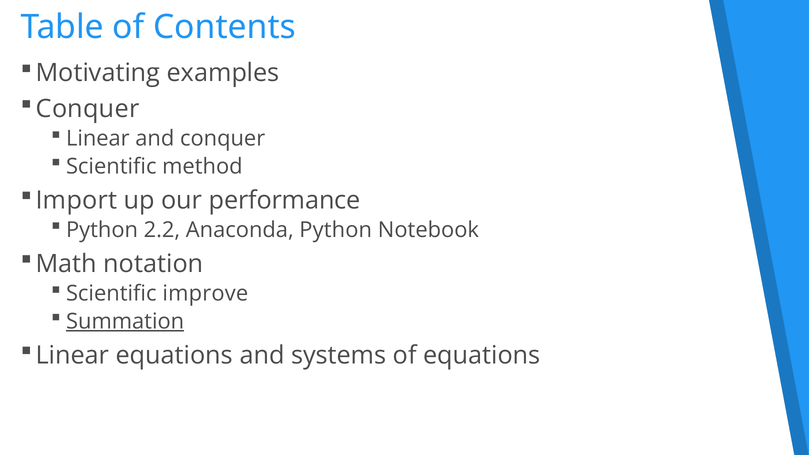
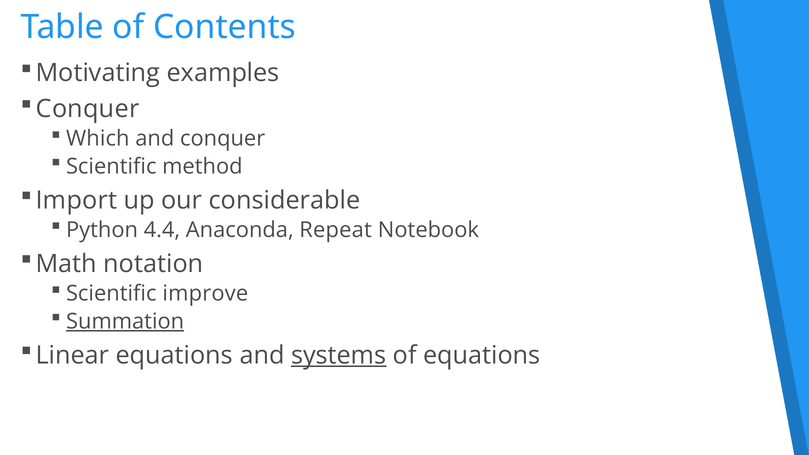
Linear: Linear -> Which (98, 139)
performance: performance -> considerable (285, 200)
2.2: 2.2 -> 4.4 (162, 230)
Anaconda Python: Python -> Repeat (336, 230)
systems underline: none -> present (339, 355)
